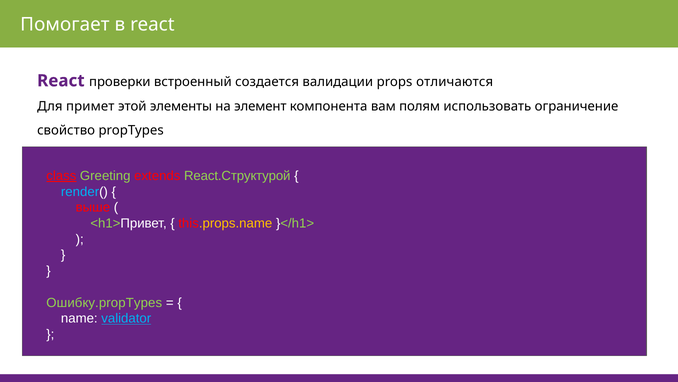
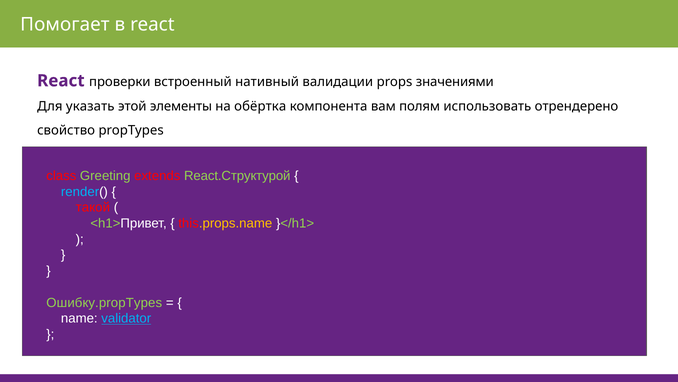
создается: создается -> нативный (267, 82)
отличаются: отличаются -> значениями (455, 82)
примет: примет -> указать (90, 106)
элемент: элемент -> обёртка (260, 106)
ограничение: ограничение -> отрендерено (577, 106)
class underline: present -> none (61, 176)
выше: выше -> такой (93, 207)
